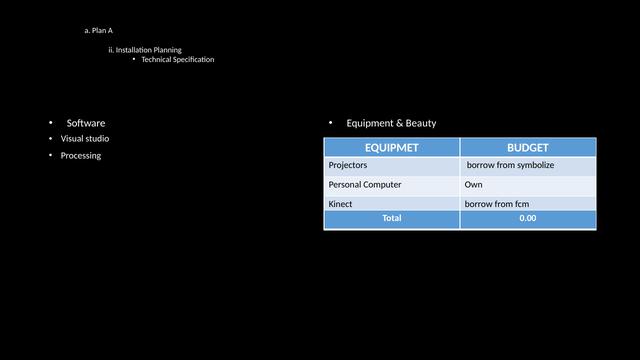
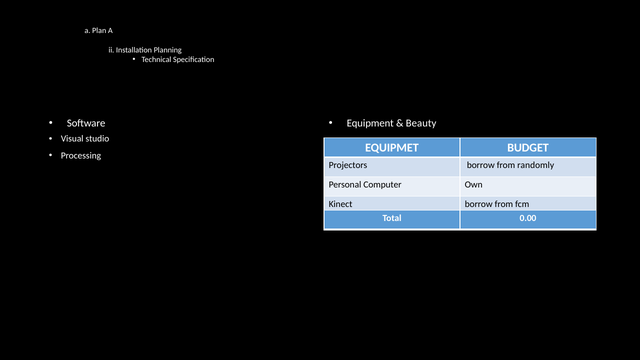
symbolize: symbolize -> randomly (536, 165)
